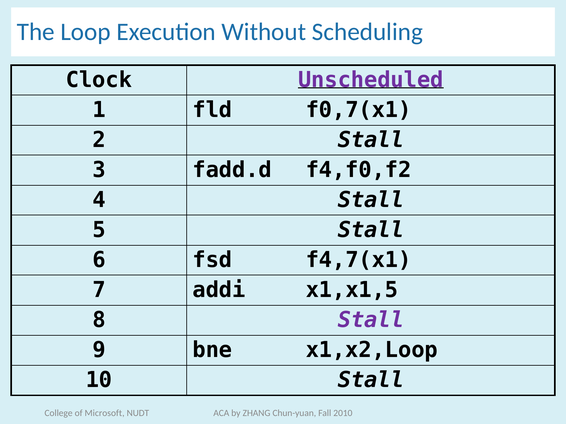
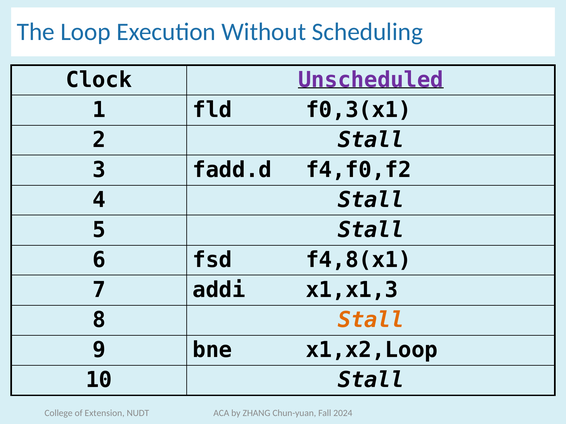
f0,7(x1: f0,7(x1 -> f0,3(x1 (359, 110)
f4,7(x1: f4,7(x1 -> f4,8(x1 (359, 260)
x1,x1,5: x1,x1,5 -> x1,x1,3 (352, 290)
Stall colour: purple -> orange (371, 320)
2010: 2010 -> 2024 (343, 413)
Microsoft: Microsoft -> Extension (105, 414)
